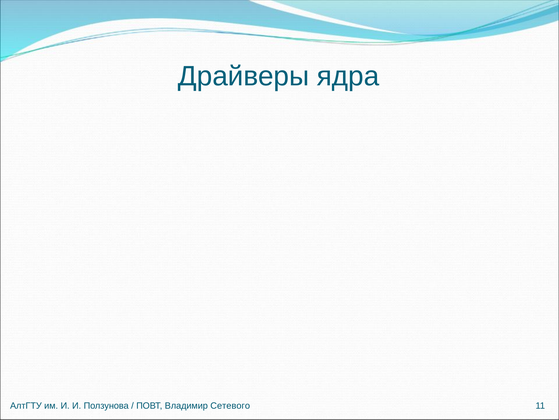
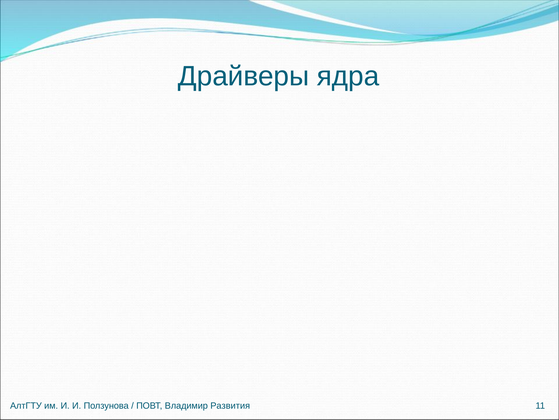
Сетевого: Сетевого -> Развития (230, 405)
